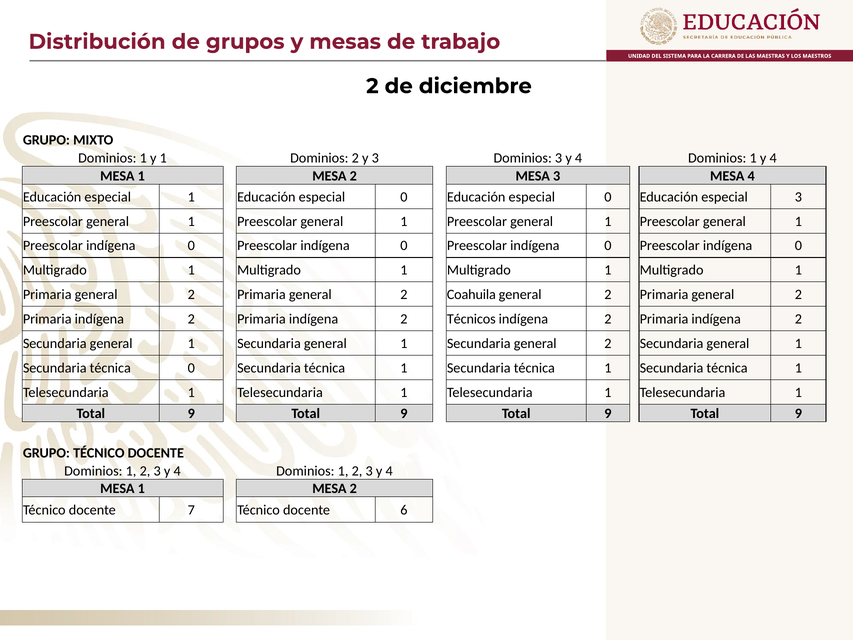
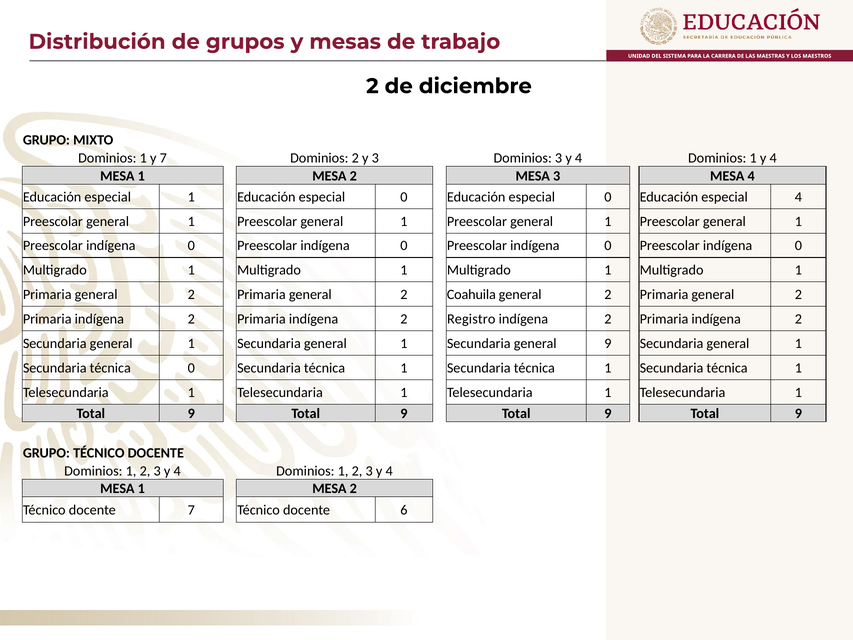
y 1: 1 -> 7 (163, 158)
especial 3: 3 -> 4 (798, 197)
Técnicos: Técnicos -> Registro (471, 319)
Secundaria general 2: 2 -> 9 (608, 343)
